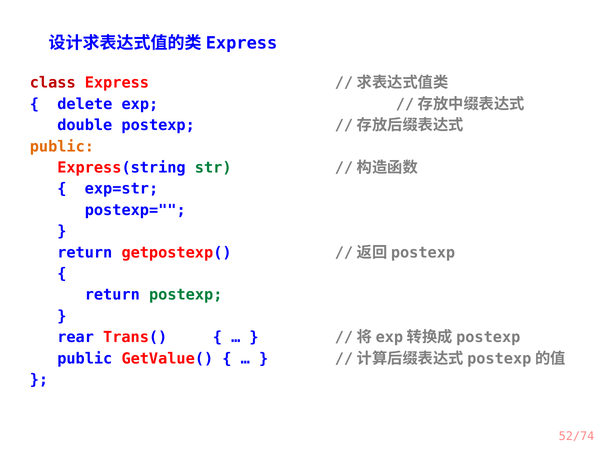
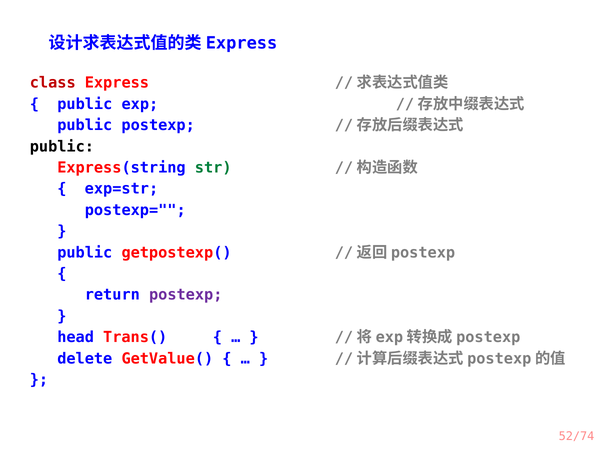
delete: delete -> public (85, 104)
double: double -> public (85, 125)
public colour: orange -> black (62, 146)
return: return -> public (85, 252)
postexp colour: green -> purple (186, 295)
rear: rear -> head (76, 337)
public: public -> delete (85, 358)
